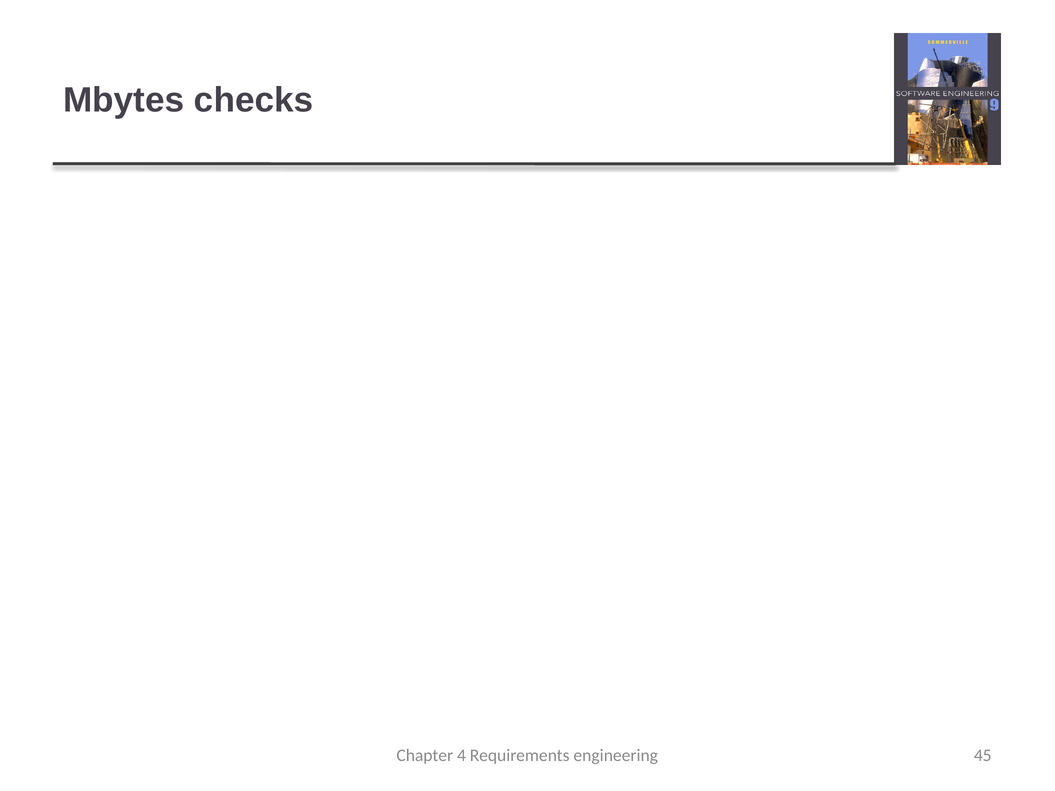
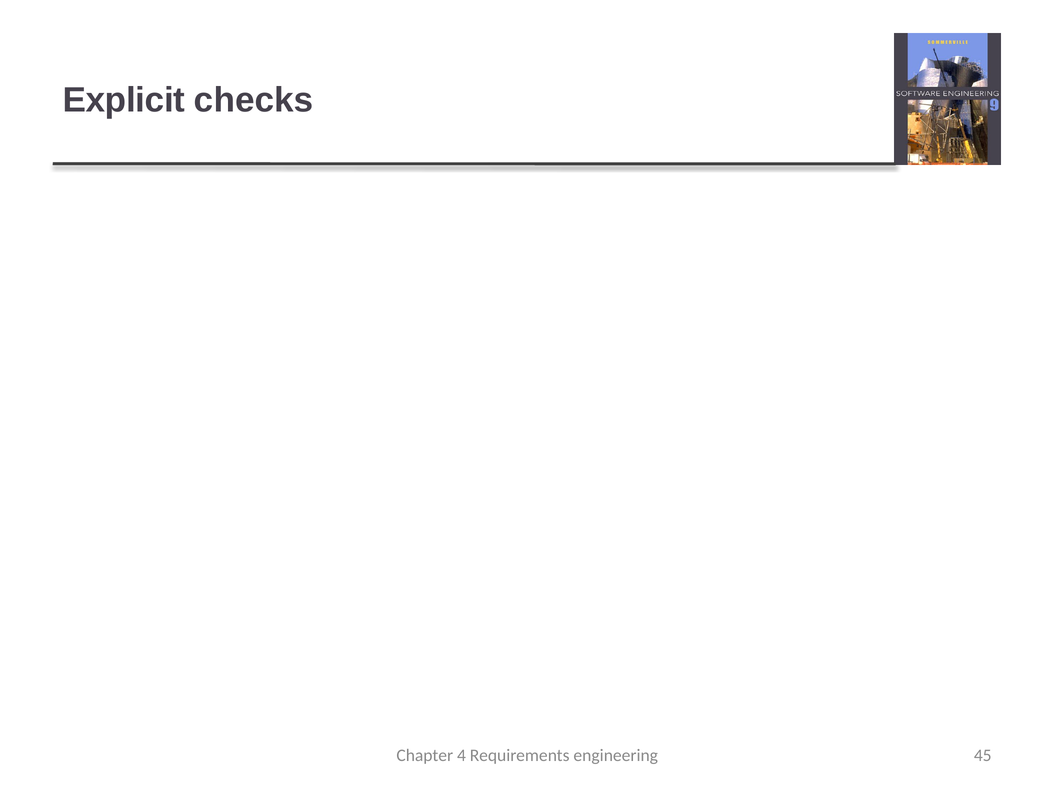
Mbytes: Mbytes -> Explicit (124, 100)
